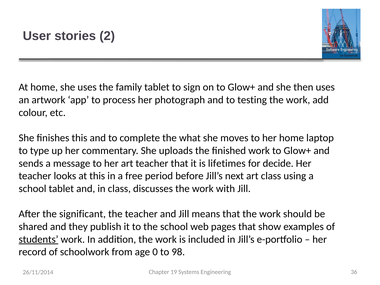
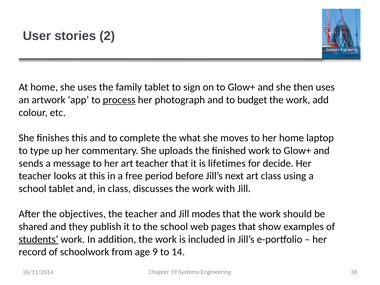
process underline: none -> present (119, 100)
testing: testing -> budget (252, 100)
significant: significant -> objectives (82, 214)
means: means -> modes (206, 214)
0: 0 -> 9 (155, 252)
98: 98 -> 14 (178, 252)
